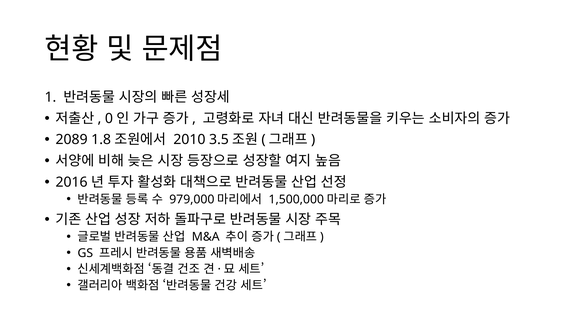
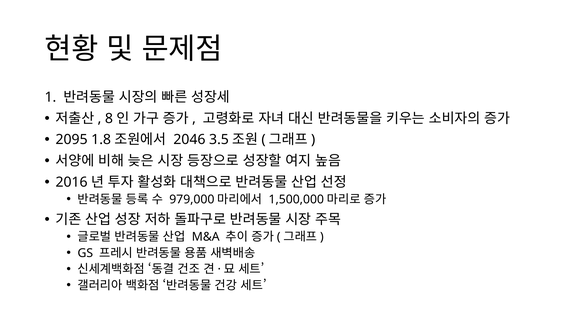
0: 0 -> 8 (109, 119)
2089: 2089 -> 2095 (72, 140)
2010: 2010 -> 2046 (189, 140)
